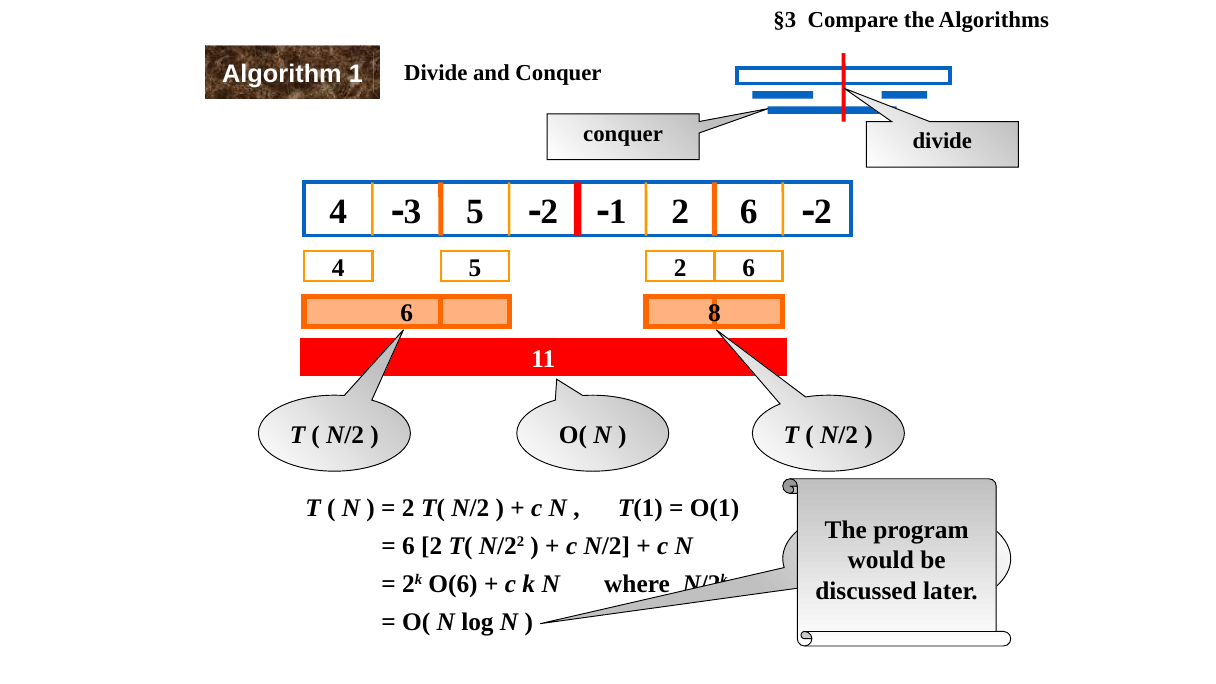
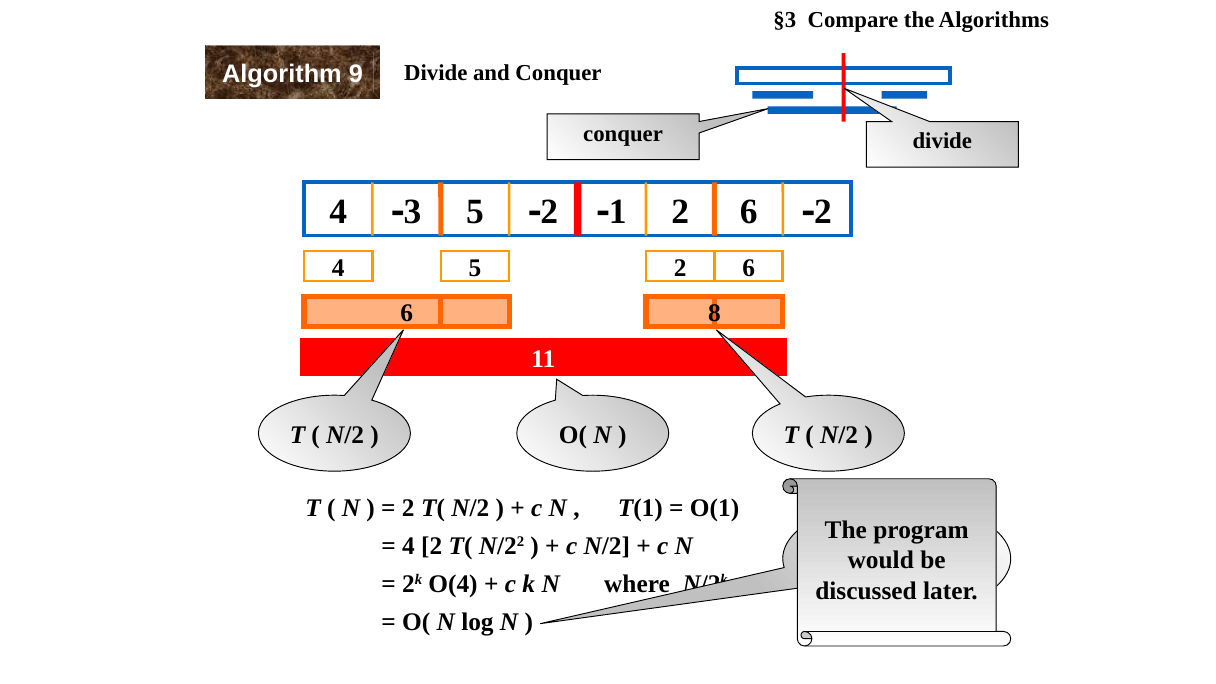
Algorithm 1: 1 -> 9 (356, 74)
6: 6 -> 4 (408, 546)
O(6: O(6 -> O(4 (453, 584)
